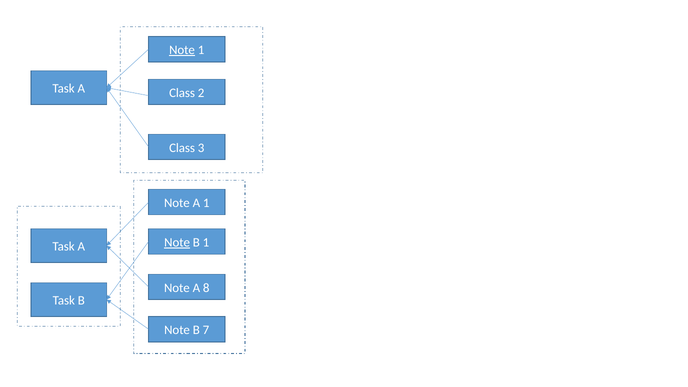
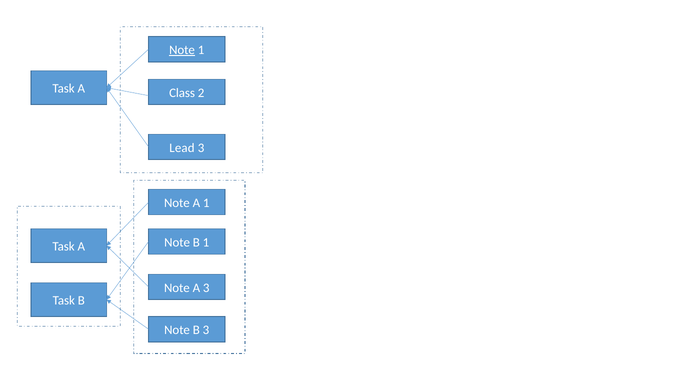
Class: Class -> Lead (182, 148)
Note underline: present -> none (177, 242)
A 8: 8 -> 3 (206, 288)
B 7: 7 -> 3 (206, 330)
